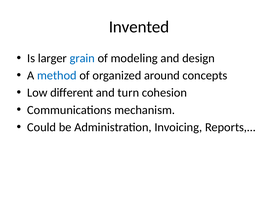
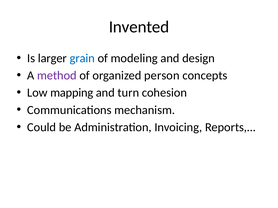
method colour: blue -> purple (57, 76)
around: around -> person (162, 76)
different: different -> mapping (72, 93)
